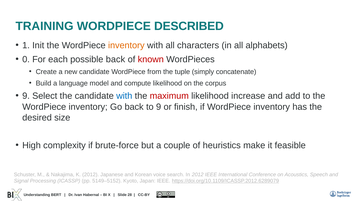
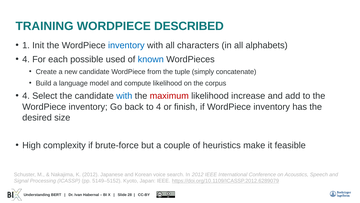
inventory colour: orange -> blue (126, 45)
0: 0 -> 4 (26, 59)
possible back: back -> used (116, 59)
known colour: red -> blue (151, 59)
9: 9 -> 4 (26, 96)
to 9: 9 -> 4 (159, 107)
